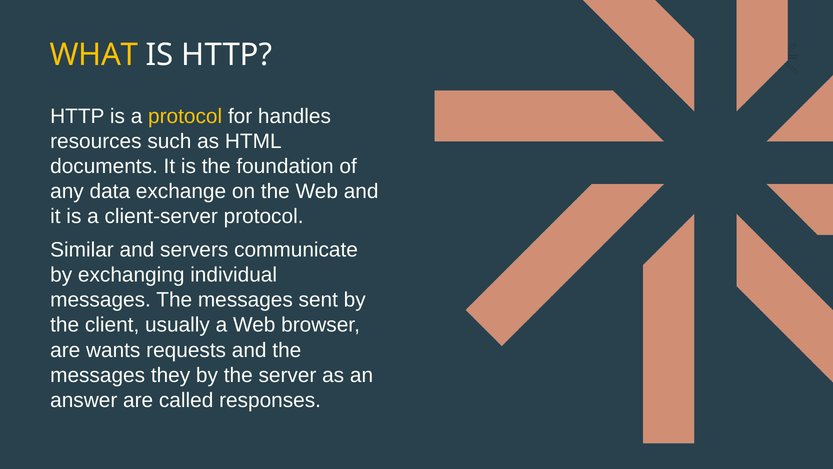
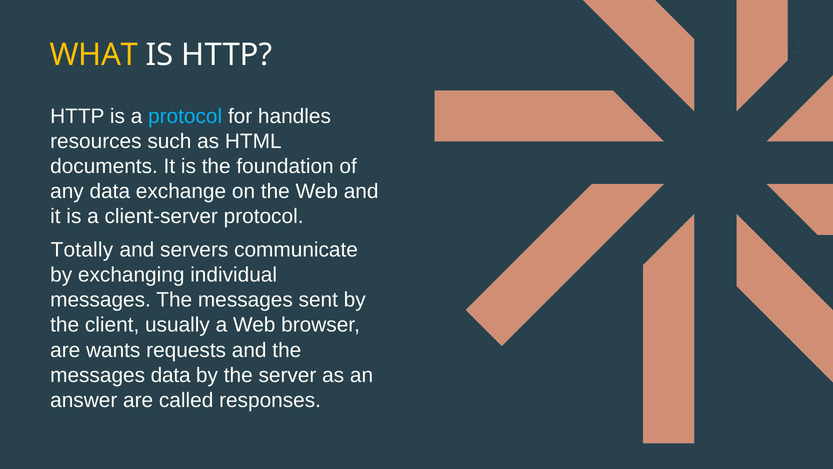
protocol colour: yellow -> light blue (185, 116)
Similar: Similar -> Totally (82, 250)
messages they: they -> data (171, 375)
